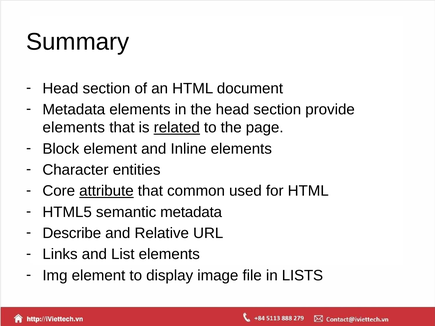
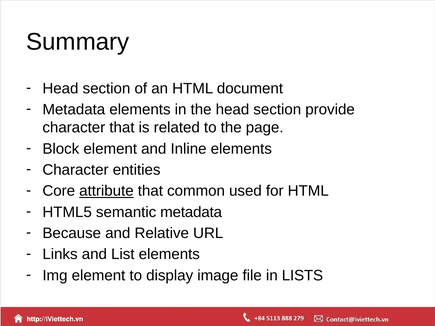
elements: elements -> character (74, 128)
related underline: present -> none (177, 128)
Describe: Describe -> Because (72, 233)
